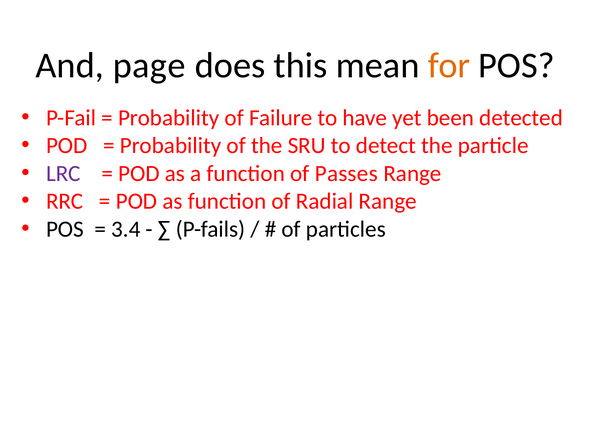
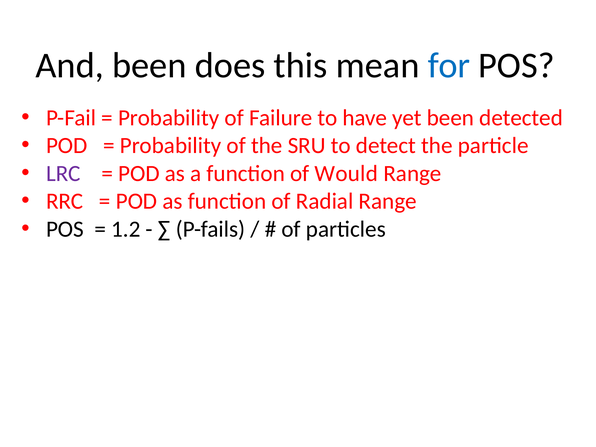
And page: page -> been (149, 65)
for colour: orange -> blue (449, 65)
Passes: Passes -> Would (346, 173)
3.4: 3.4 -> 1.2 (126, 229)
